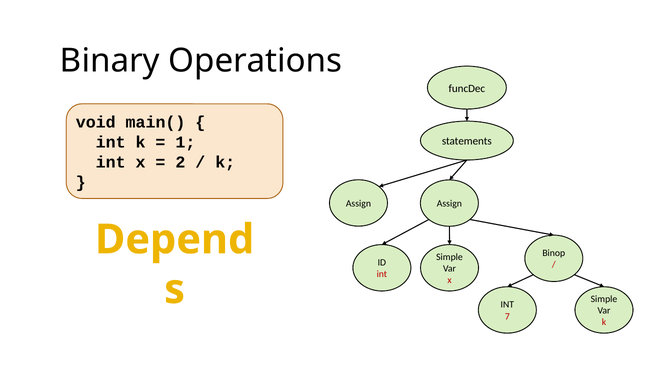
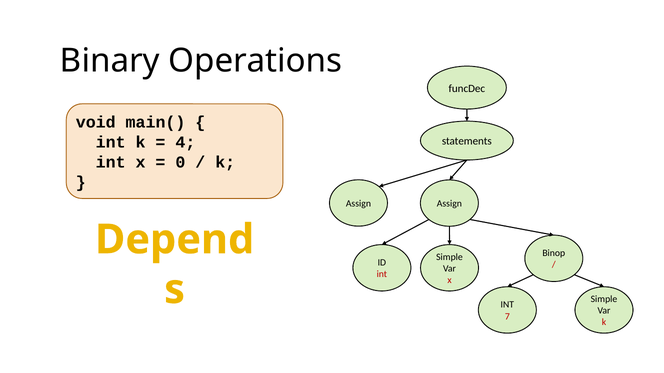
1: 1 -> 4 (185, 143)
2: 2 -> 0 (180, 162)
